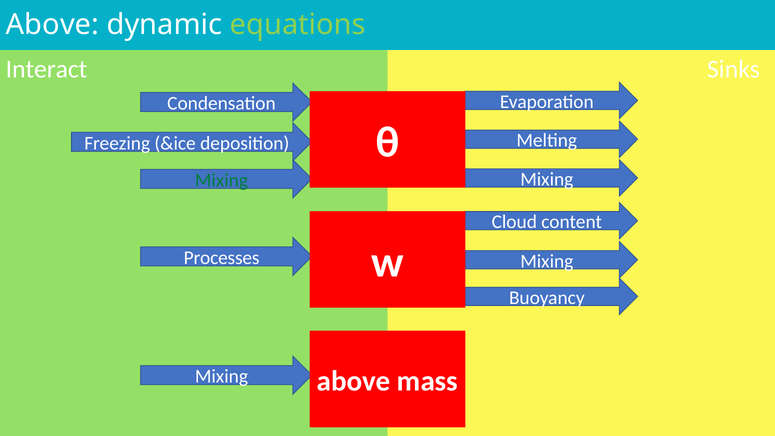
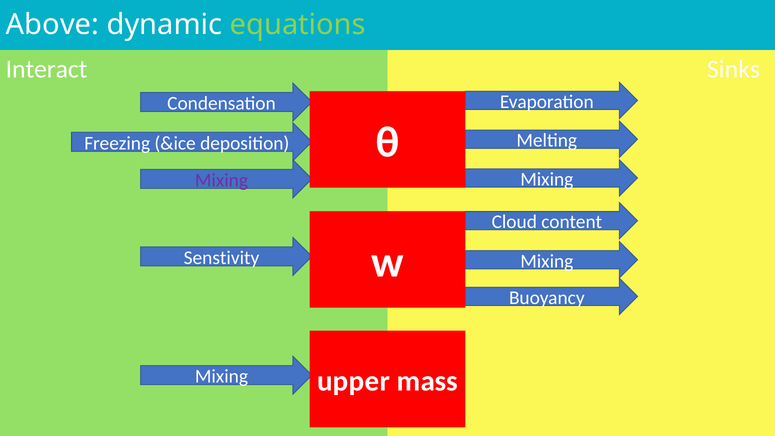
Mixing colour: green -> purple (221, 180)
Processes: Processes -> Senstivity (221, 258)
above: above -> upper (353, 381)
